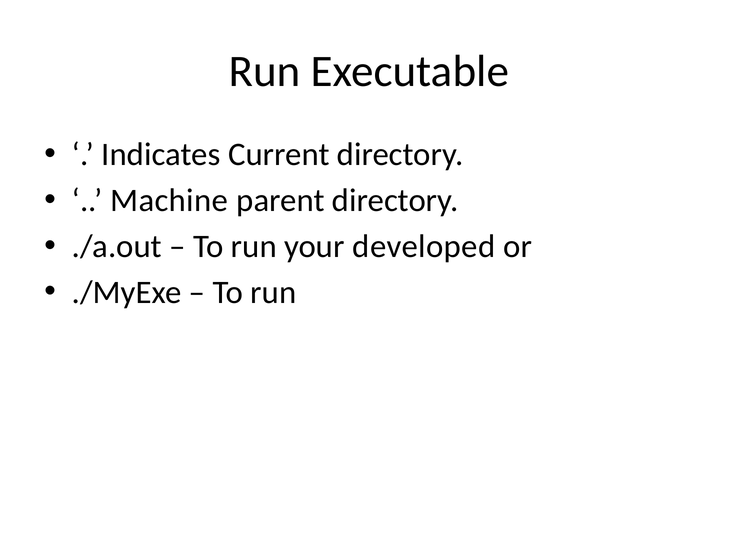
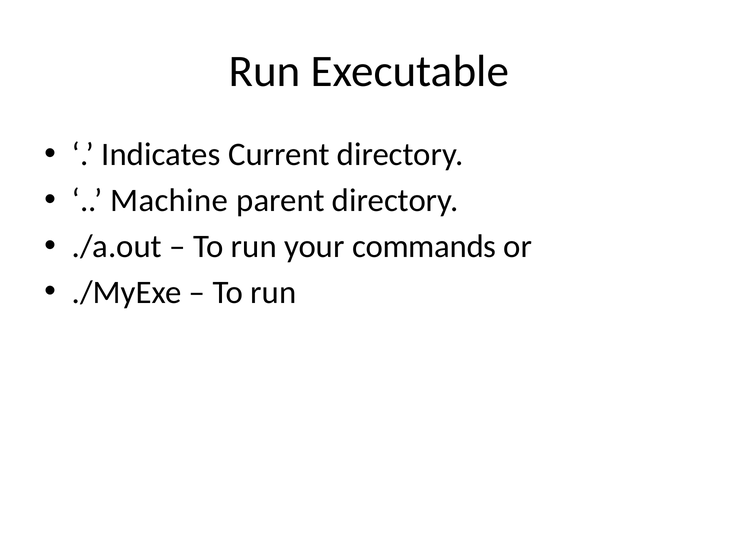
developed: developed -> commands (424, 247)
